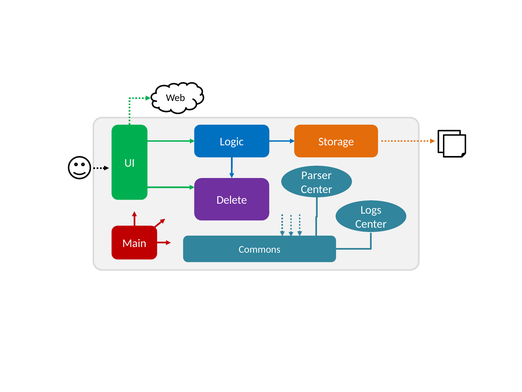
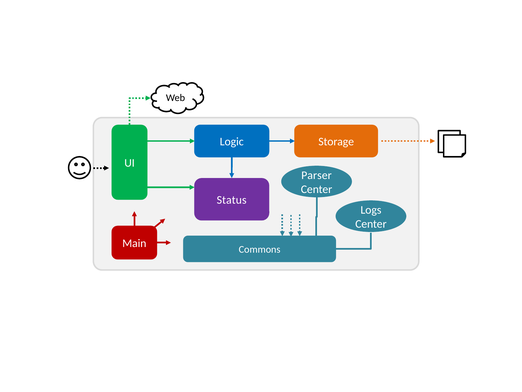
Delete: Delete -> Status (232, 200)
